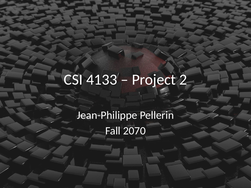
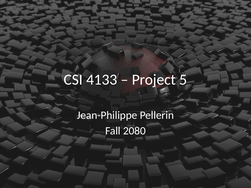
2: 2 -> 5 (183, 80)
2070: 2070 -> 2080 (134, 131)
